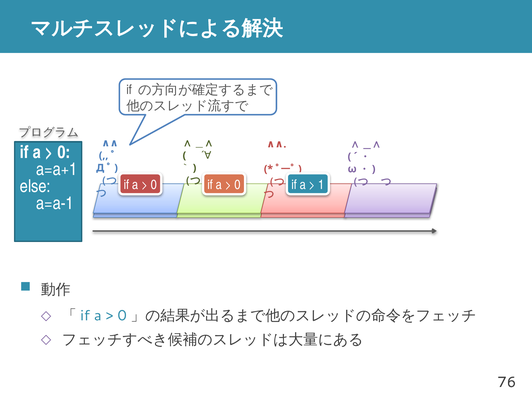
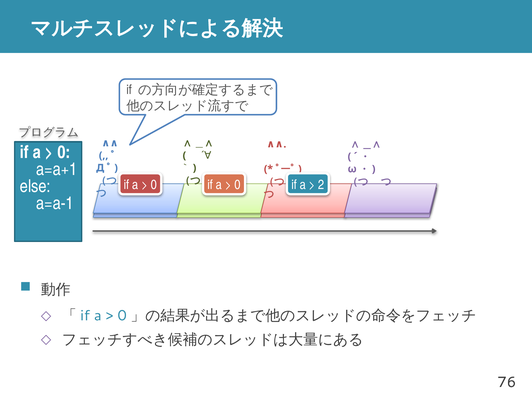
1: 1 -> 2 (321, 185)
